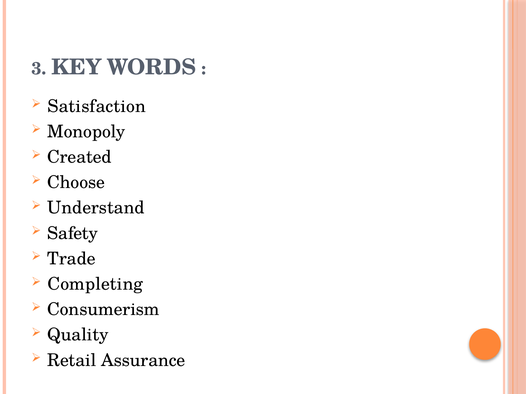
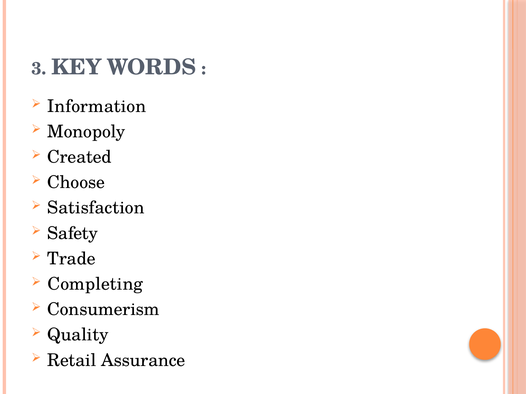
Satisfaction: Satisfaction -> Information (97, 106)
Understand: Understand -> Satisfaction (96, 208)
